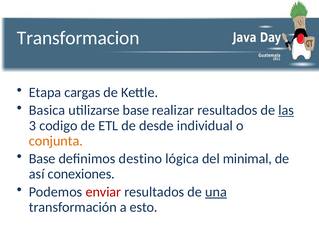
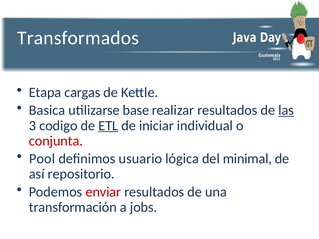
Transformacion: Transformacion -> Transformados (78, 38)
ETL underline: none -> present (108, 126)
desde: desde -> iniciar (156, 126)
conjunta colour: orange -> red (56, 141)
Base: Base -> Pool (42, 159)
destino: destino -> usuario (140, 159)
conexiones: conexiones -> repositorio (81, 174)
una underline: present -> none (216, 192)
esto: esto -> jobs (144, 207)
